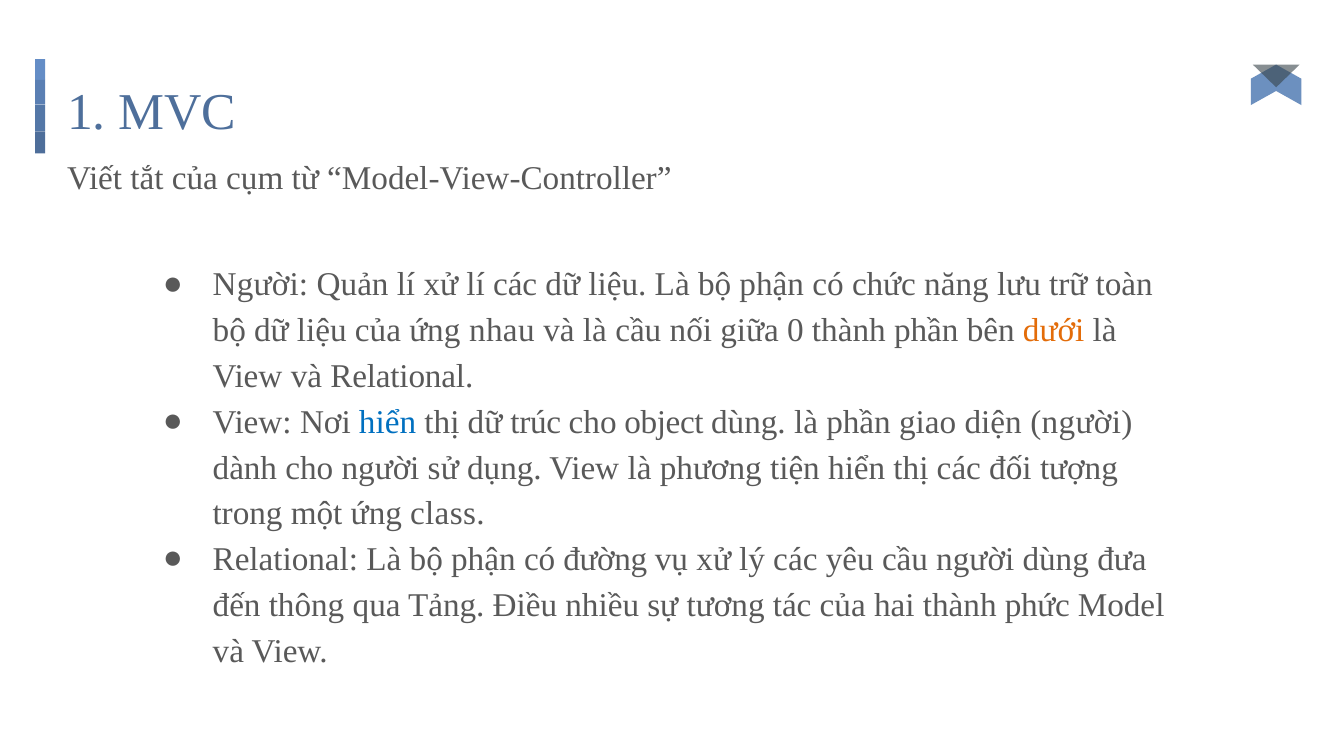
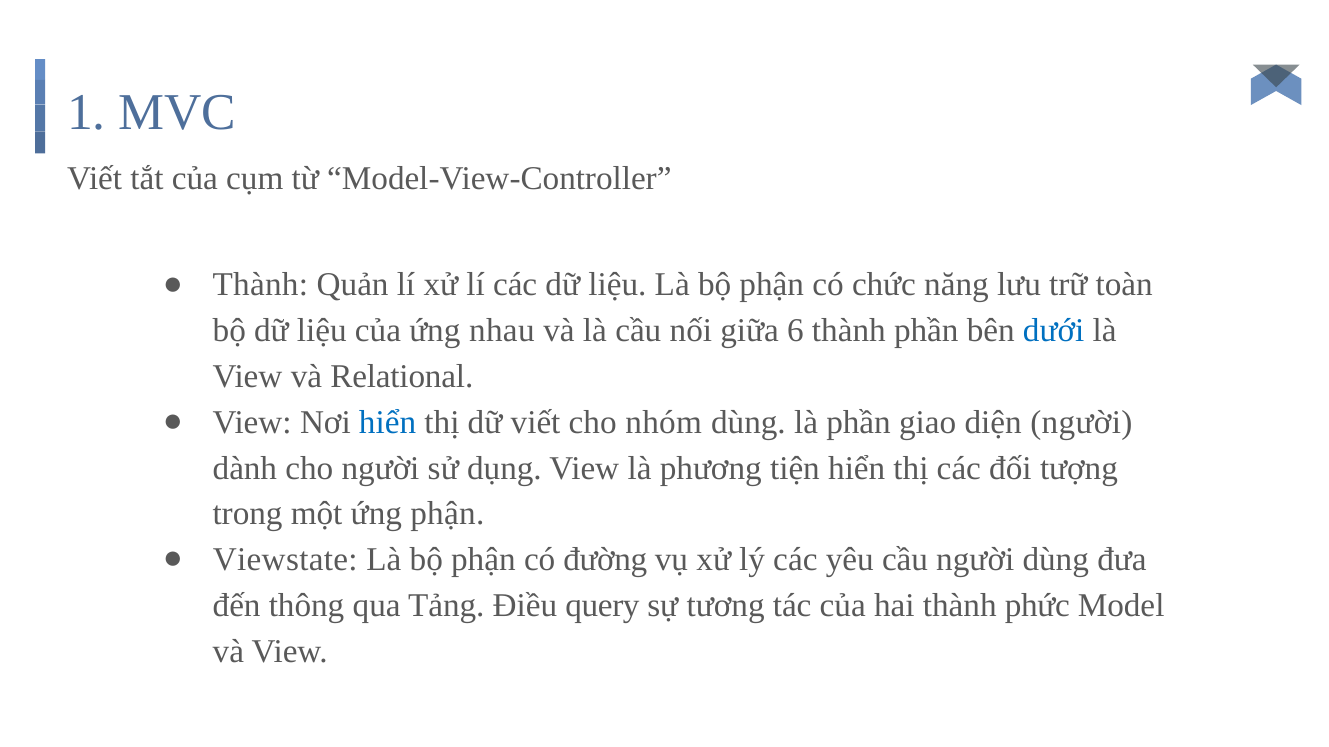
Người: Người -> Thành (260, 285)
0: 0 -> 6 (795, 331)
dưới colour: orange -> blue (1054, 331)
dữ trúc: trúc -> viết (536, 423)
object: object -> nhóm (664, 423)
ứng class: class -> phận (447, 514)
Relational: Relational -> Viewstate (285, 560)
nhiều: nhiều -> query (602, 606)
